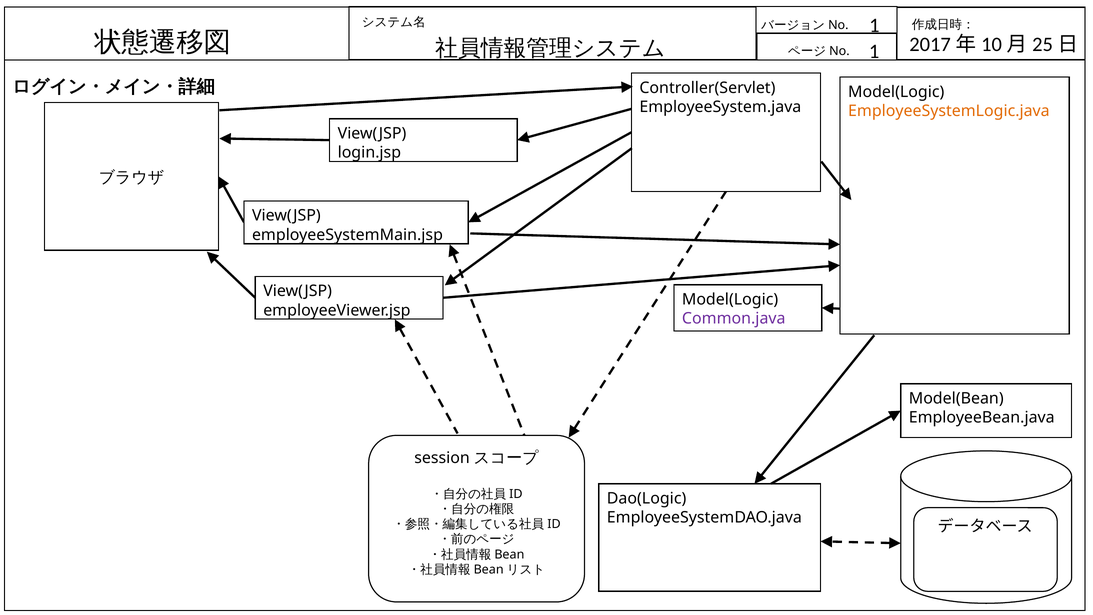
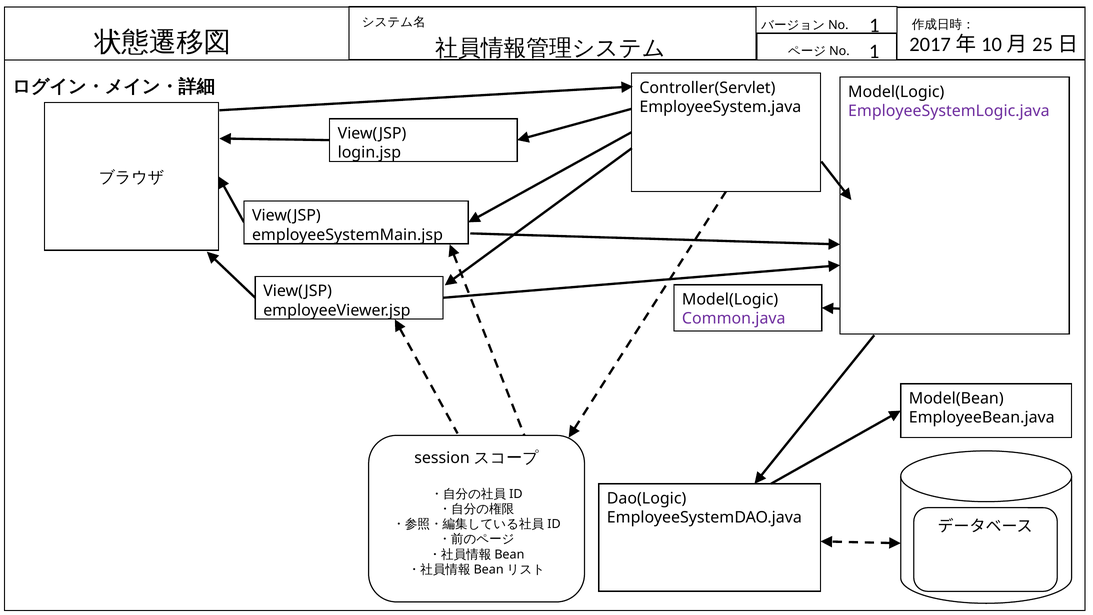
EmployeeSystemLogic.java colour: orange -> purple (949, 111)
